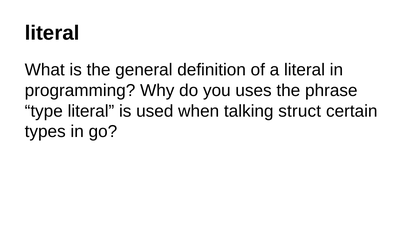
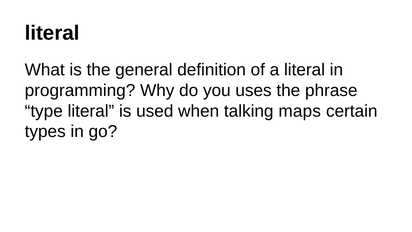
struct: struct -> maps (300, 111)
